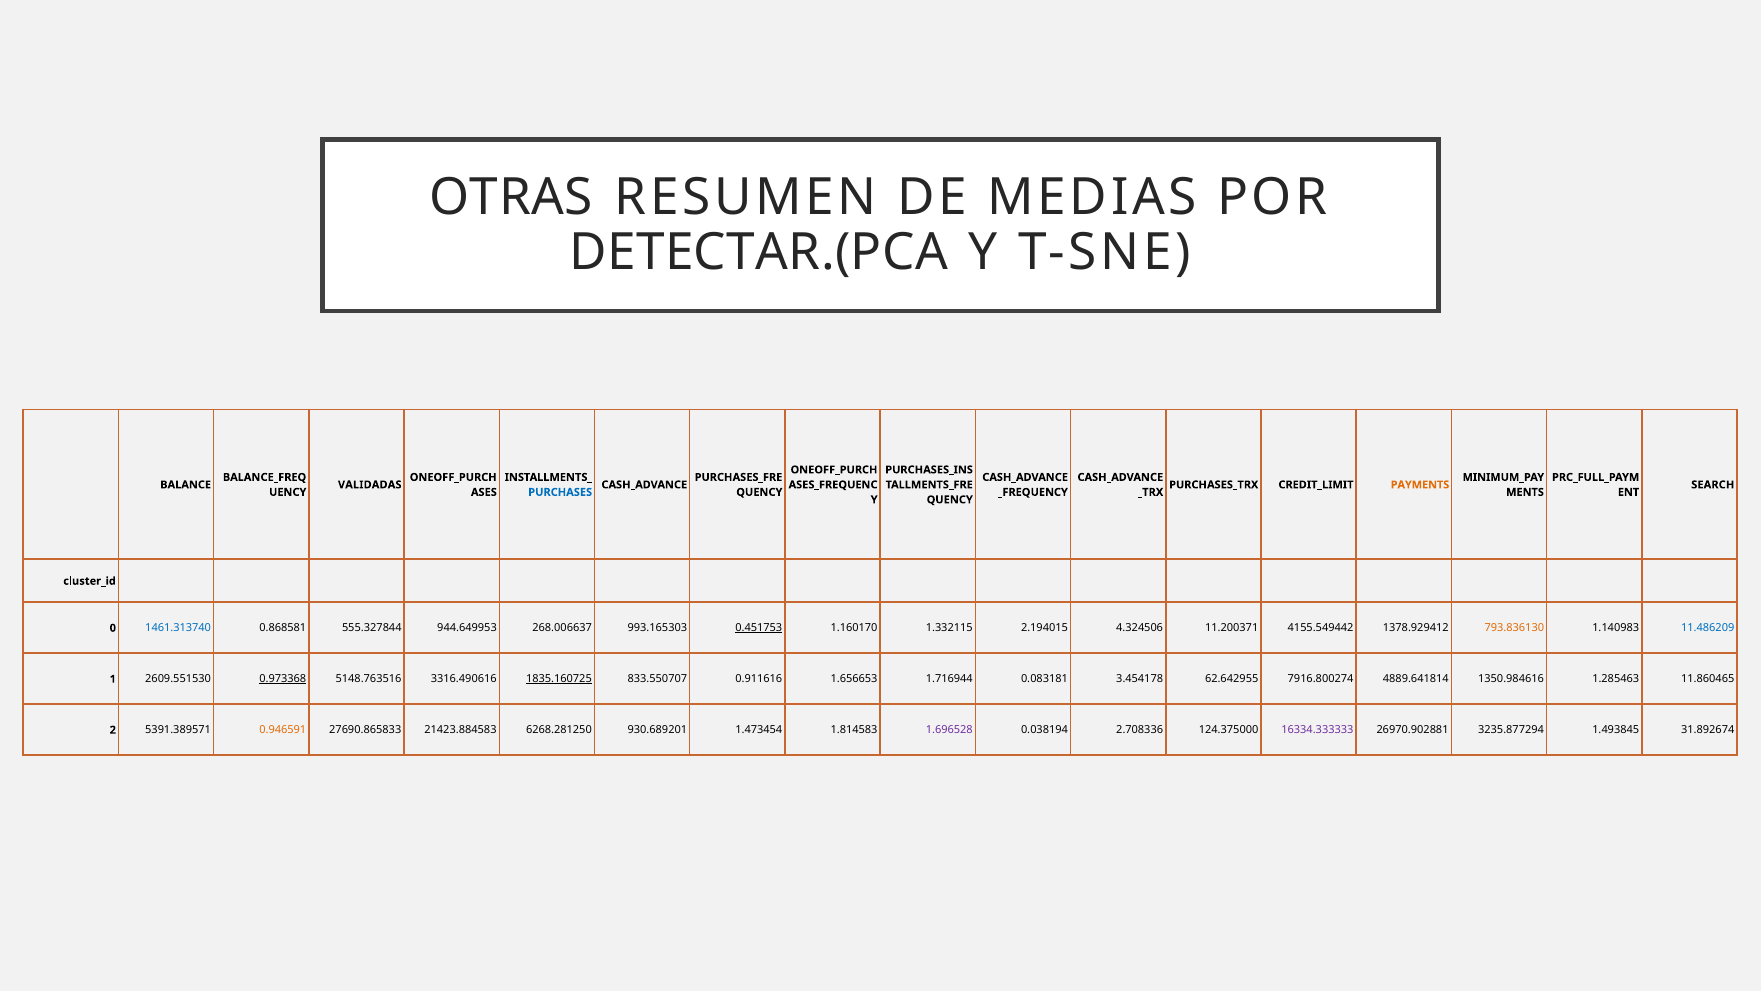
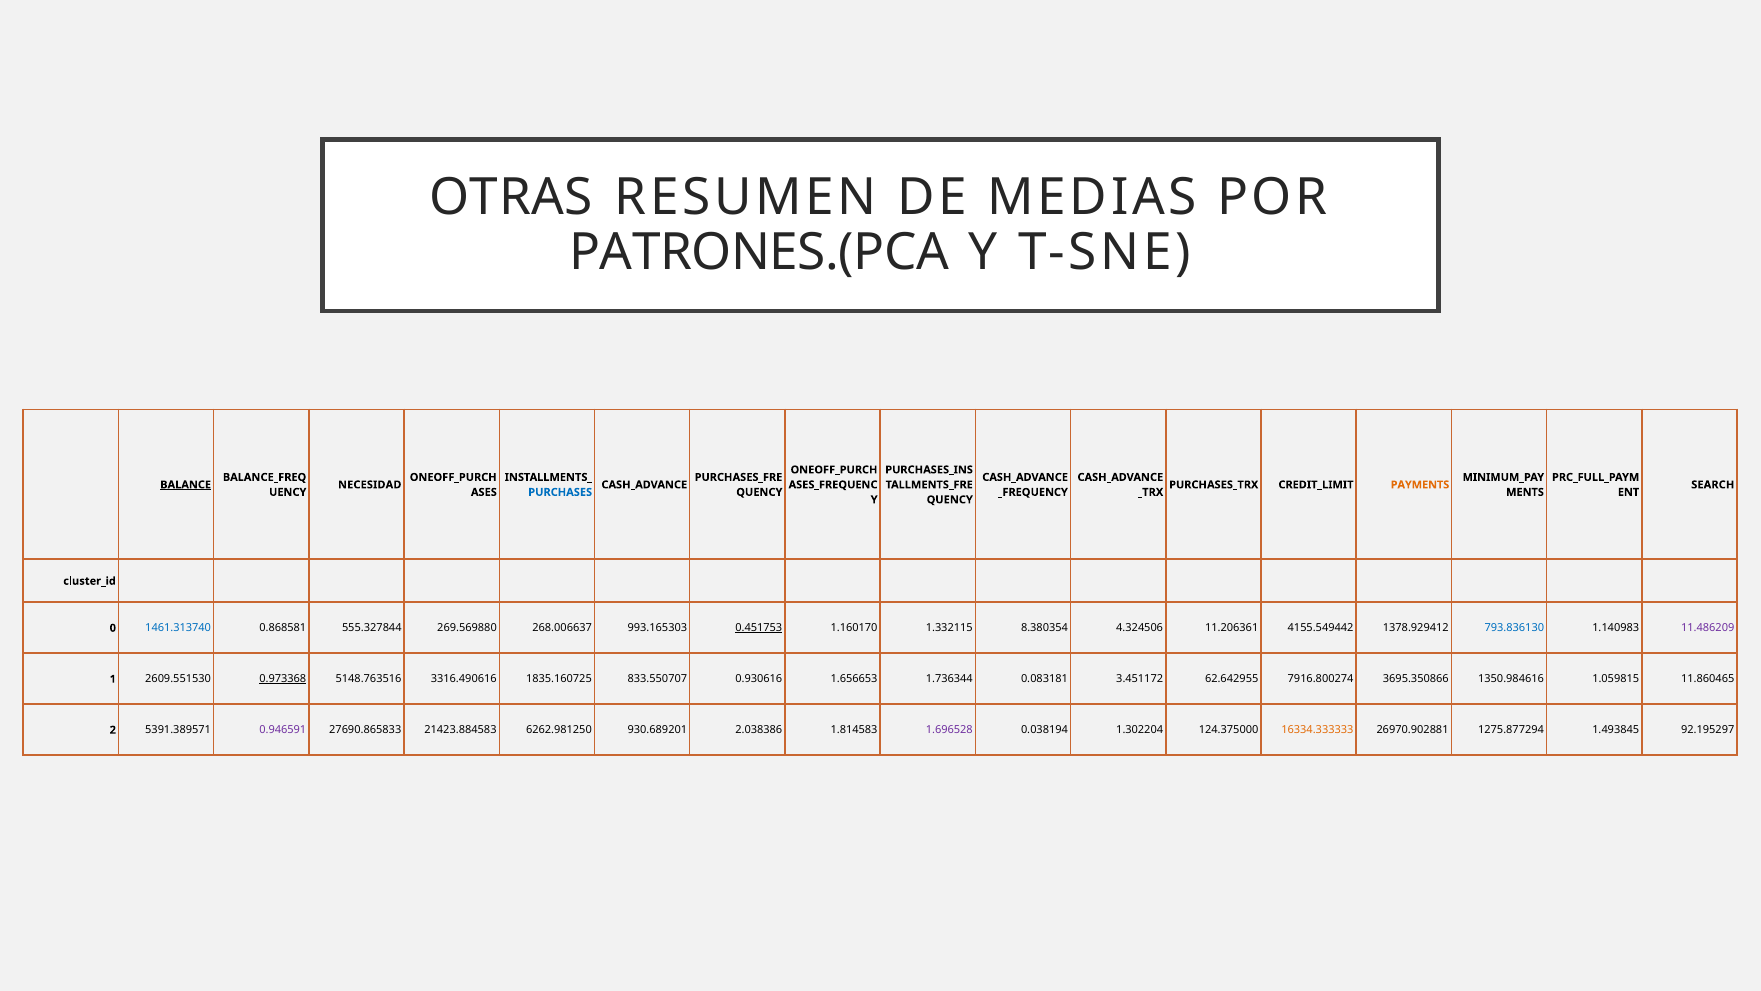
DETECTAR.(PCA: DETECTAR.(PCA -> PATRONES.(PCA (759, 253)
BALANCE underline: none -> present (186, 485)
VALIDADAS: VALIDADAS -> NECESIDAD (370, 485)
944.649953: 944.649953 -> 269.569880 (467, 628)
2.194015: 2.194015 -> 8.380354 (1044, 628)
11.200371: 11.200371 -> 11.206361 (1232, 628)
793.836130 colour: orange -> blue (1514, 628)
11.486209 colour: blue -> purple (1708, 628)
1835.160725 underline: present -> none (559, 679)
0.911616: 0.911616 -> 0.930616 (759, 679)
1.716944: 1.716944 -> 1.736344 (949, 679)
3.454178: 3.454178 -> 3.451172 (1140, 679)
4889.641814: 4889.641814 -> 3695.350866 (1416, 679)
1.285463: 1.285463 -> 1.059815 (1616, 679)
0.946591 colour: orange -> purple (283, 730)
6268.281250: 6268.281250 -> 6262.981250 (559, 730)
1.473454: 1.473454 -> 2.038386 (759, 730)
2.708336: 2.708336 -> 1.302204 (1140, 730)
16334.333333 colour: purple -> orange (1317, 730)
3235.877294: 3235.877294 -> 1275.877294 (1511, 730)
31.892674: 31.892674 -> 92.195297 (1708, 730)
